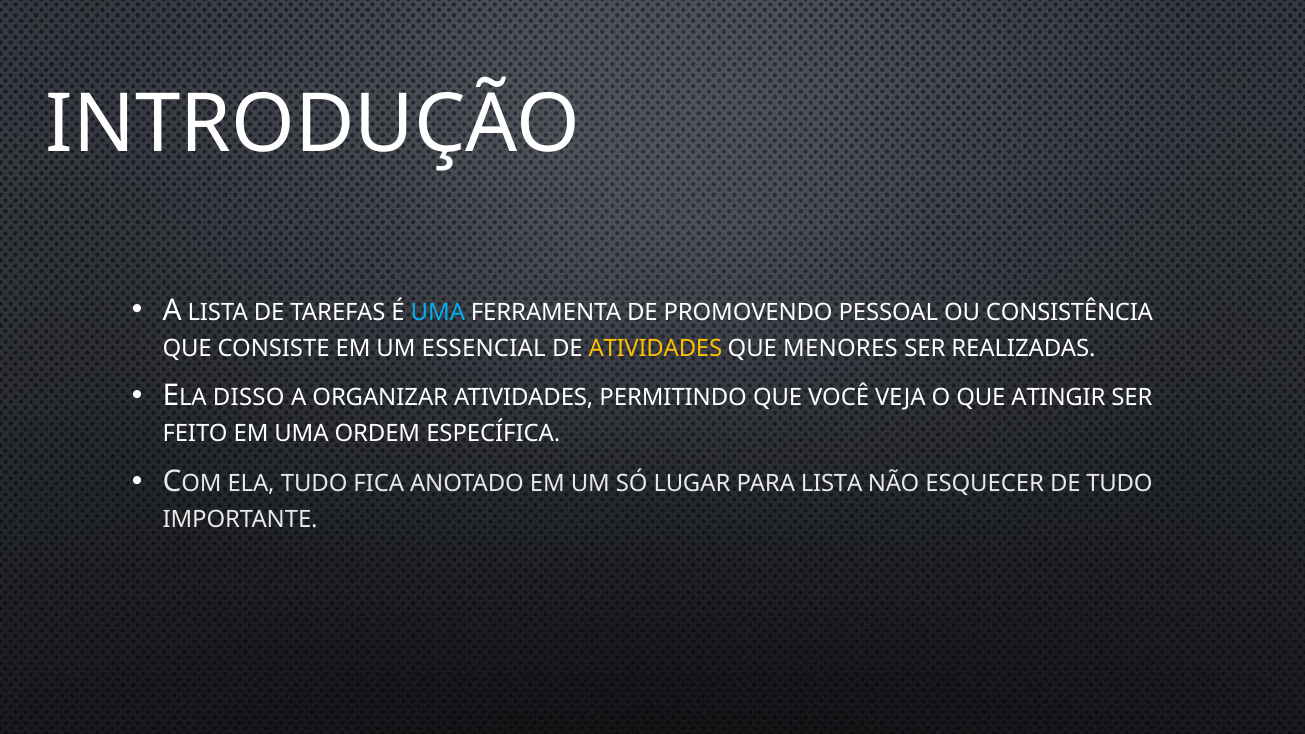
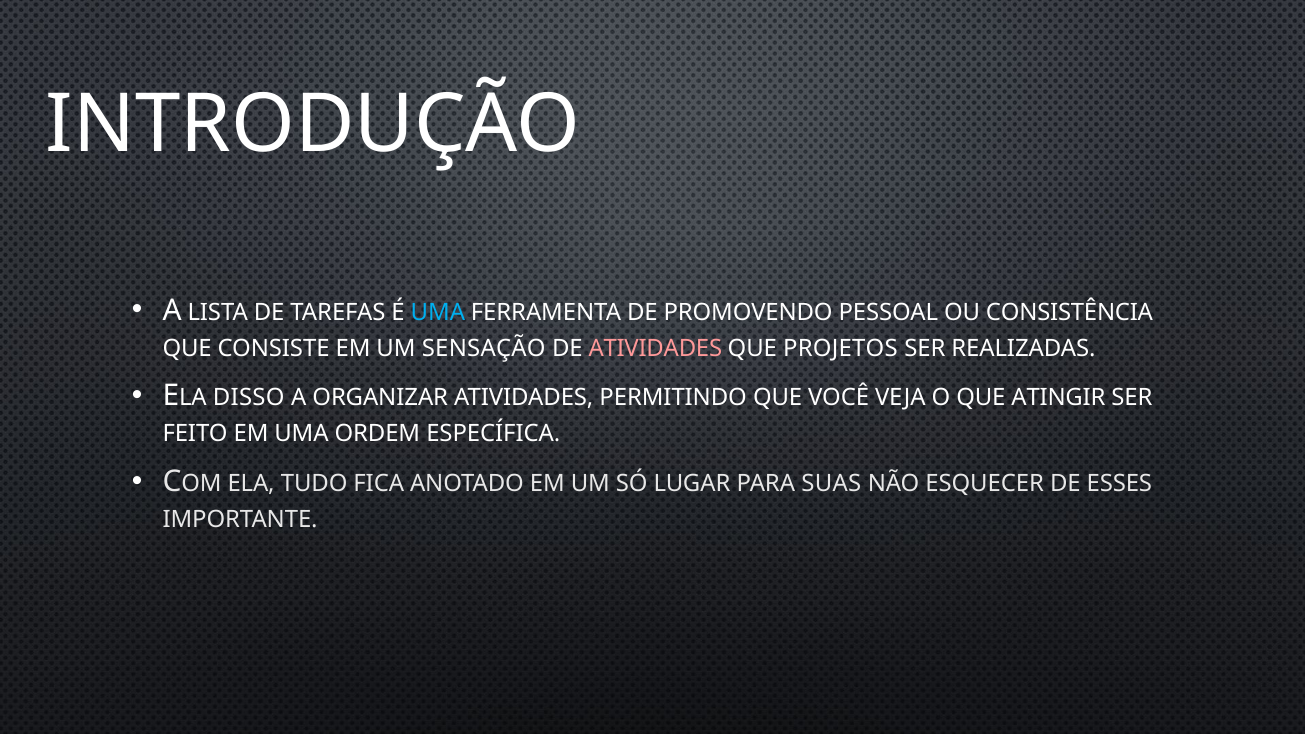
ESSENCIAL: ESSENCIAL -> SENSAÇÃO (484, 348)
ATIVIDADES colour: yellow -> pink (655, 348)
MENORES: MENORES -> PROJETOS (840, 348)
PARA LISTA: LISTA -> SUAS (831, 484)
DE TUDO: TUDO -> ESSES (1119, 484)
